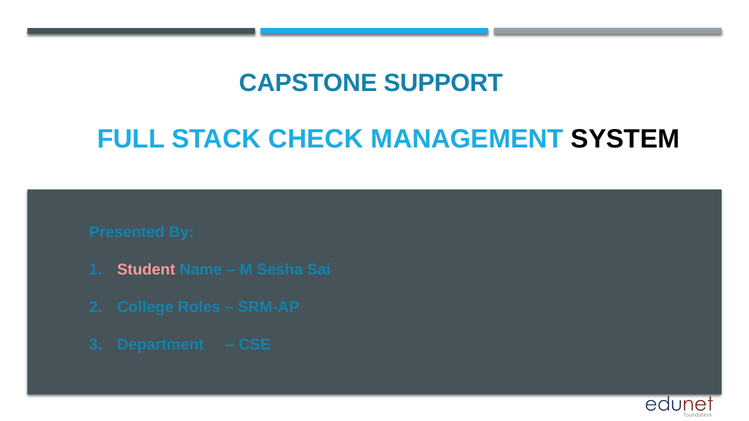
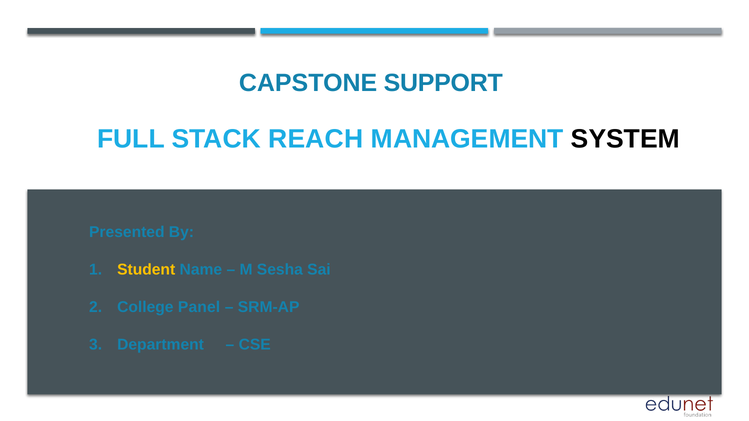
CHECK: CHECK -> REACH (316, 139)
Student colour: pink -> yellow (146, 270)
Roles: Roles -> Panel (199, 307)
